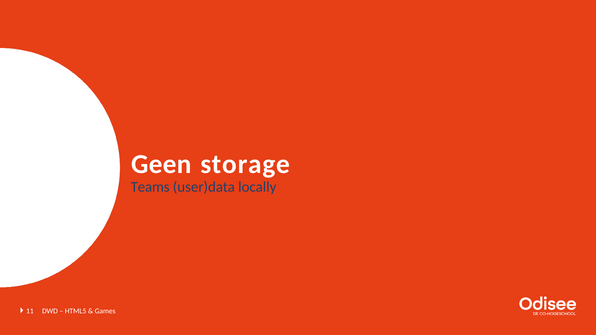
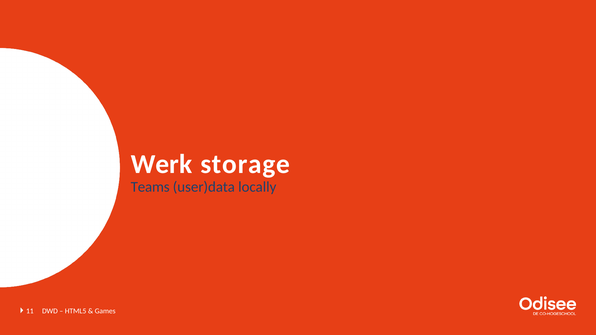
Geen: Geen -> Werk (161, 164)
